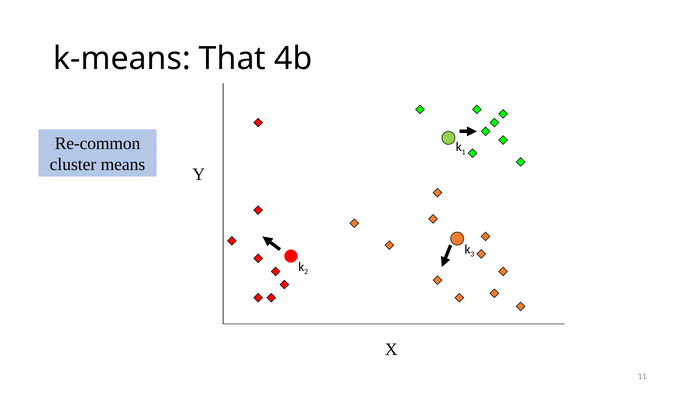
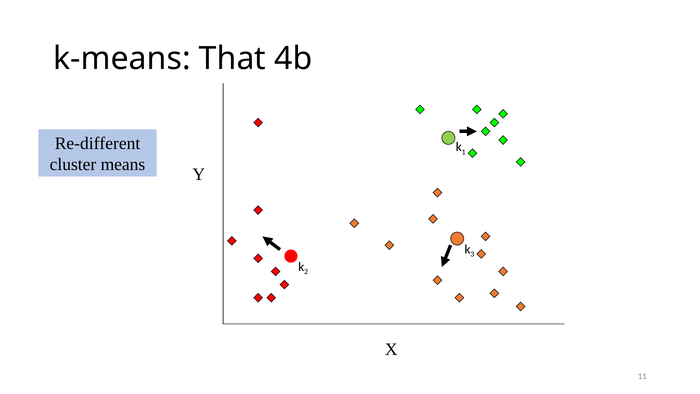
Re-common: Re-common -> Re-different (98, 144)
